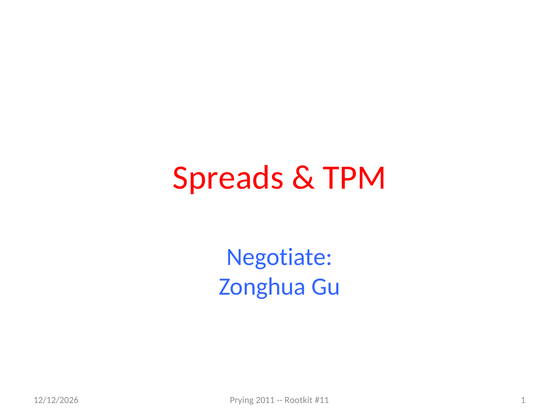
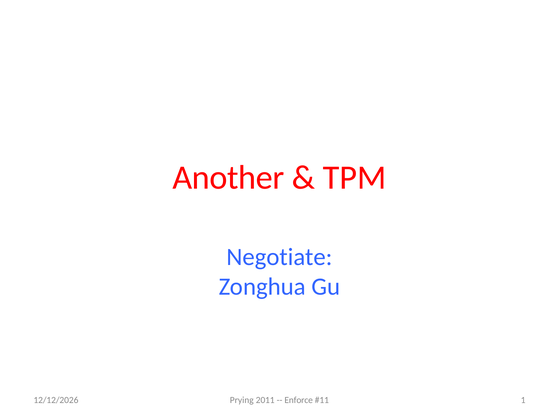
Spreads: Spreads -> Another (228, 178)
Rootkit: Rootkit -> Enforce (299, 400)
